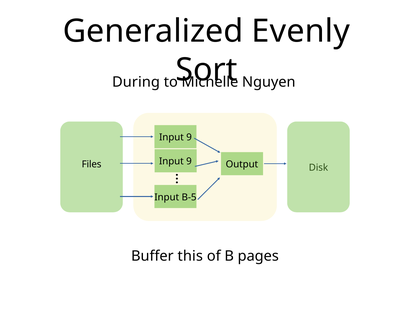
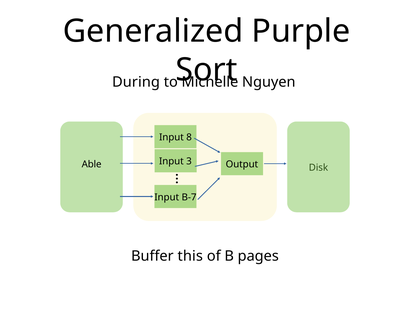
Evenly: Evenly -> Purple (301, 31)
9: 9 -> 8 (189, 138)
9: 9 -> 3 (189, 162)
Files: Files -> Able (92, 165)
B-5: B-5 -> B-7 (189, 198)
